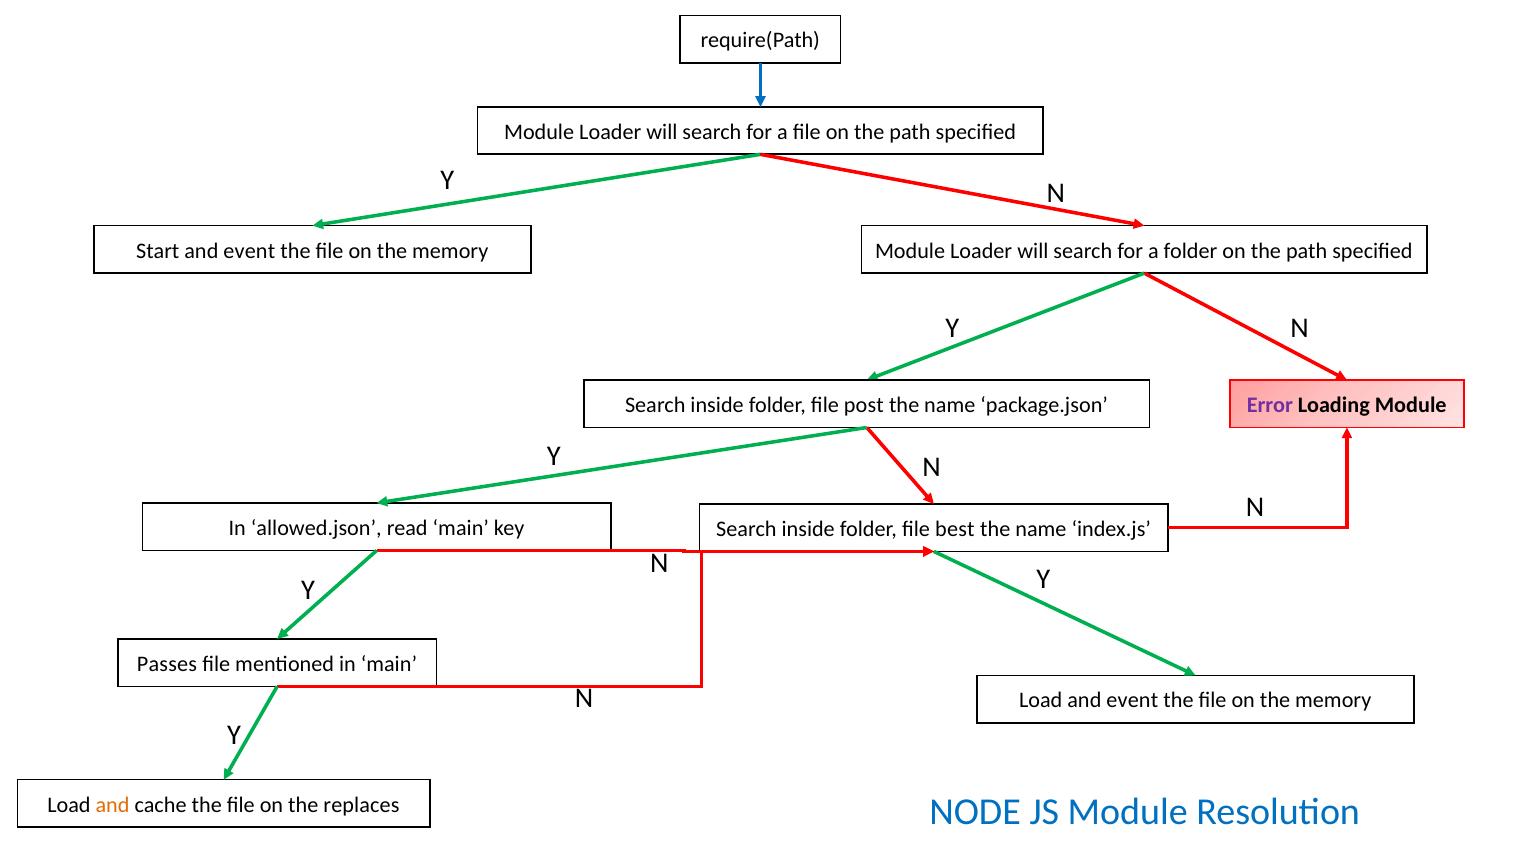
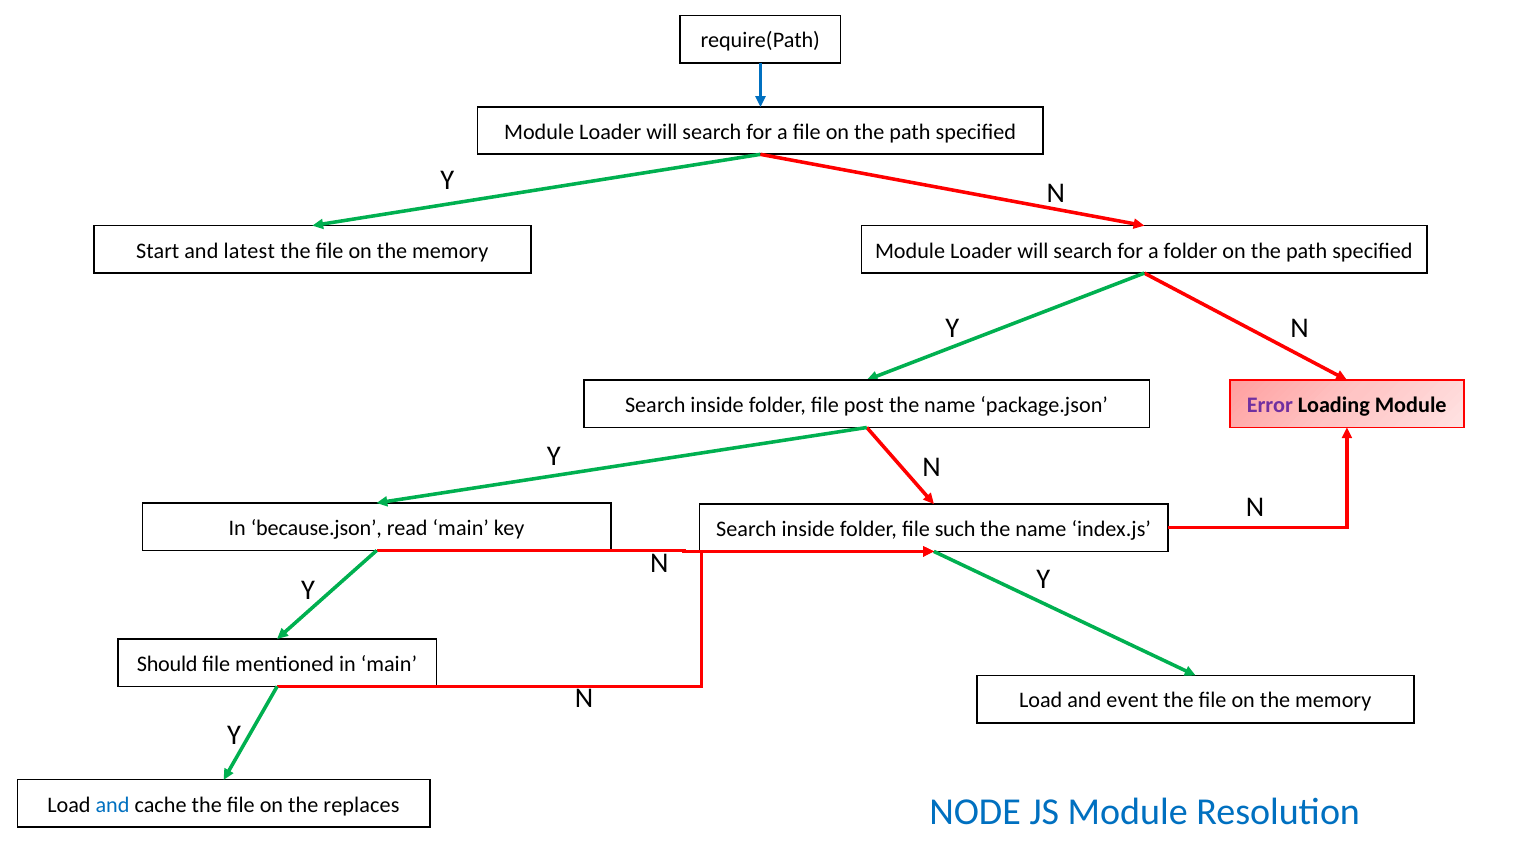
event: event -> latest (249, 251)
allowed.json: allowed.json -> because.json (316, 529)
best: best -> such (955, 530)
Passes: Passes -> Should (167, 665)
and colour: orange -> blue (113, 805)
